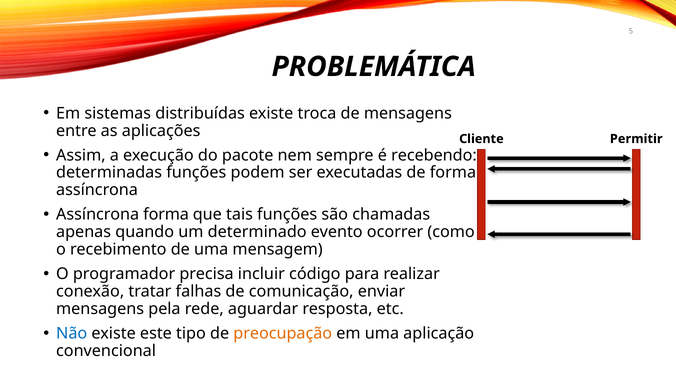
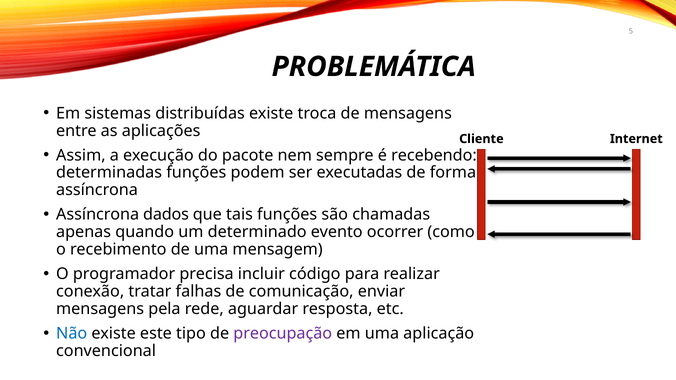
Permitir: Permitir -> Internet (636, 139)
Assíncrona forma: forma -> dados (166, 215)
preocupação colour: orange -> purple (283, 334)
